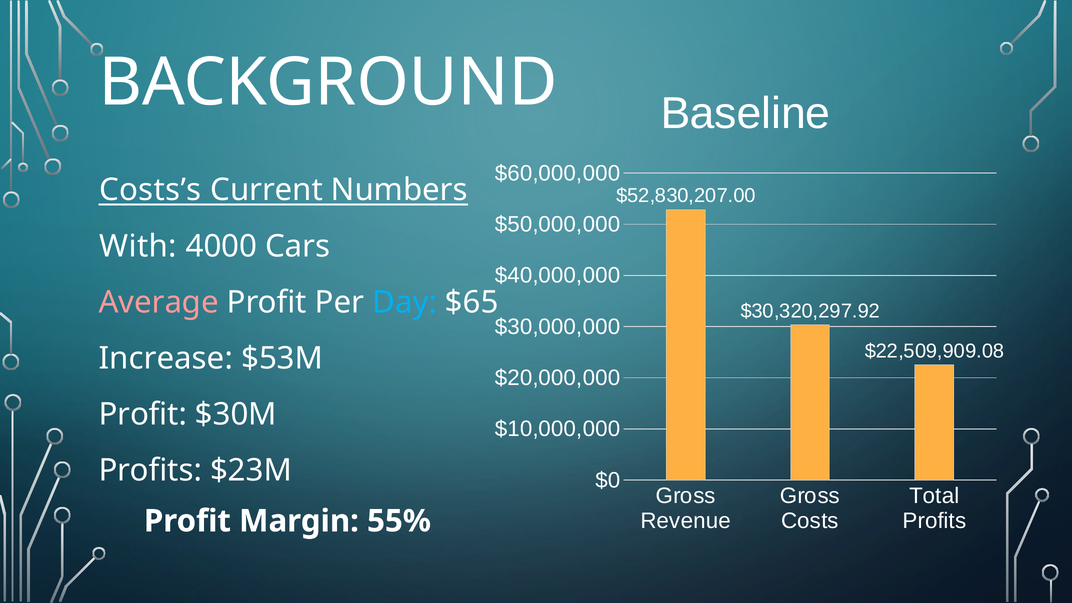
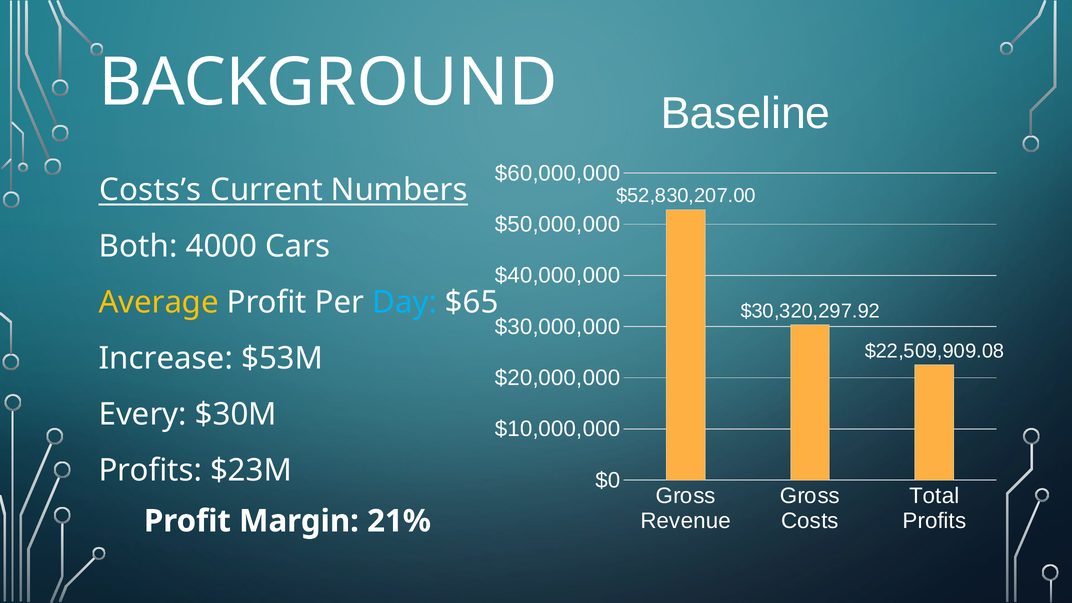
With: With -> Both (138, 246)
Average colour: pink -> yellow (159, 302)
Profit: Profit -> Every (143, 414)
55%: 55% -> 21% (399, 521)
